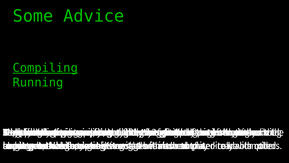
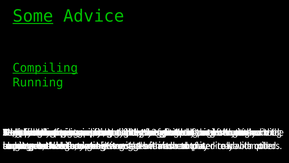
Some underline: none -> present (33, 16)
